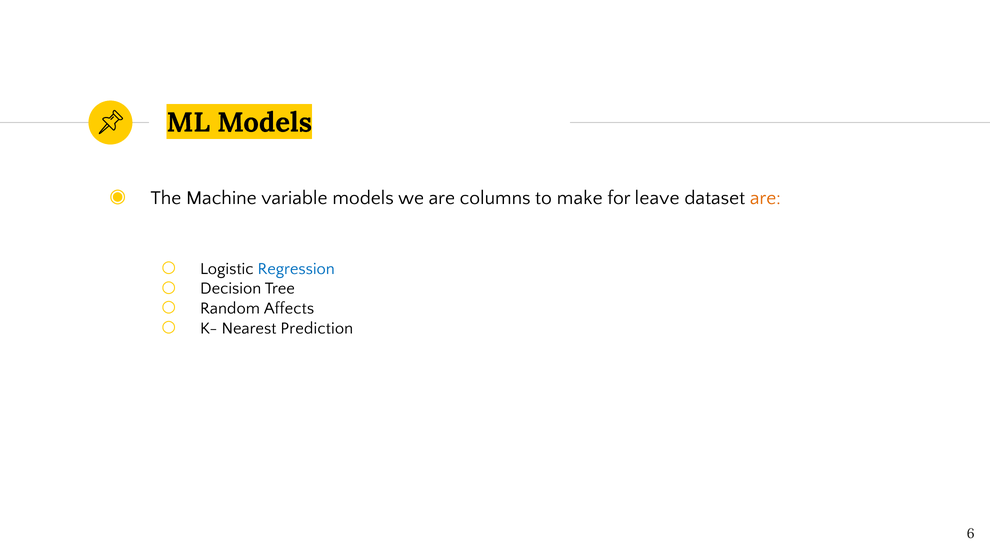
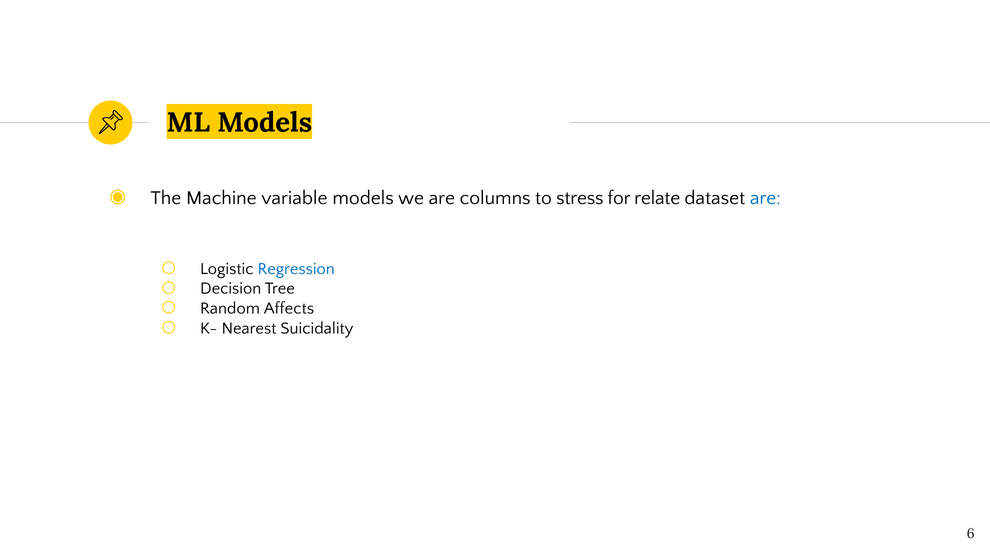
make: make -> stress (580, 198)
leave: leave -> relate (657, 198)
are colour: orange -> blue (765, 198)
Prediction: Prediction -> Suicidality (317, 328)
